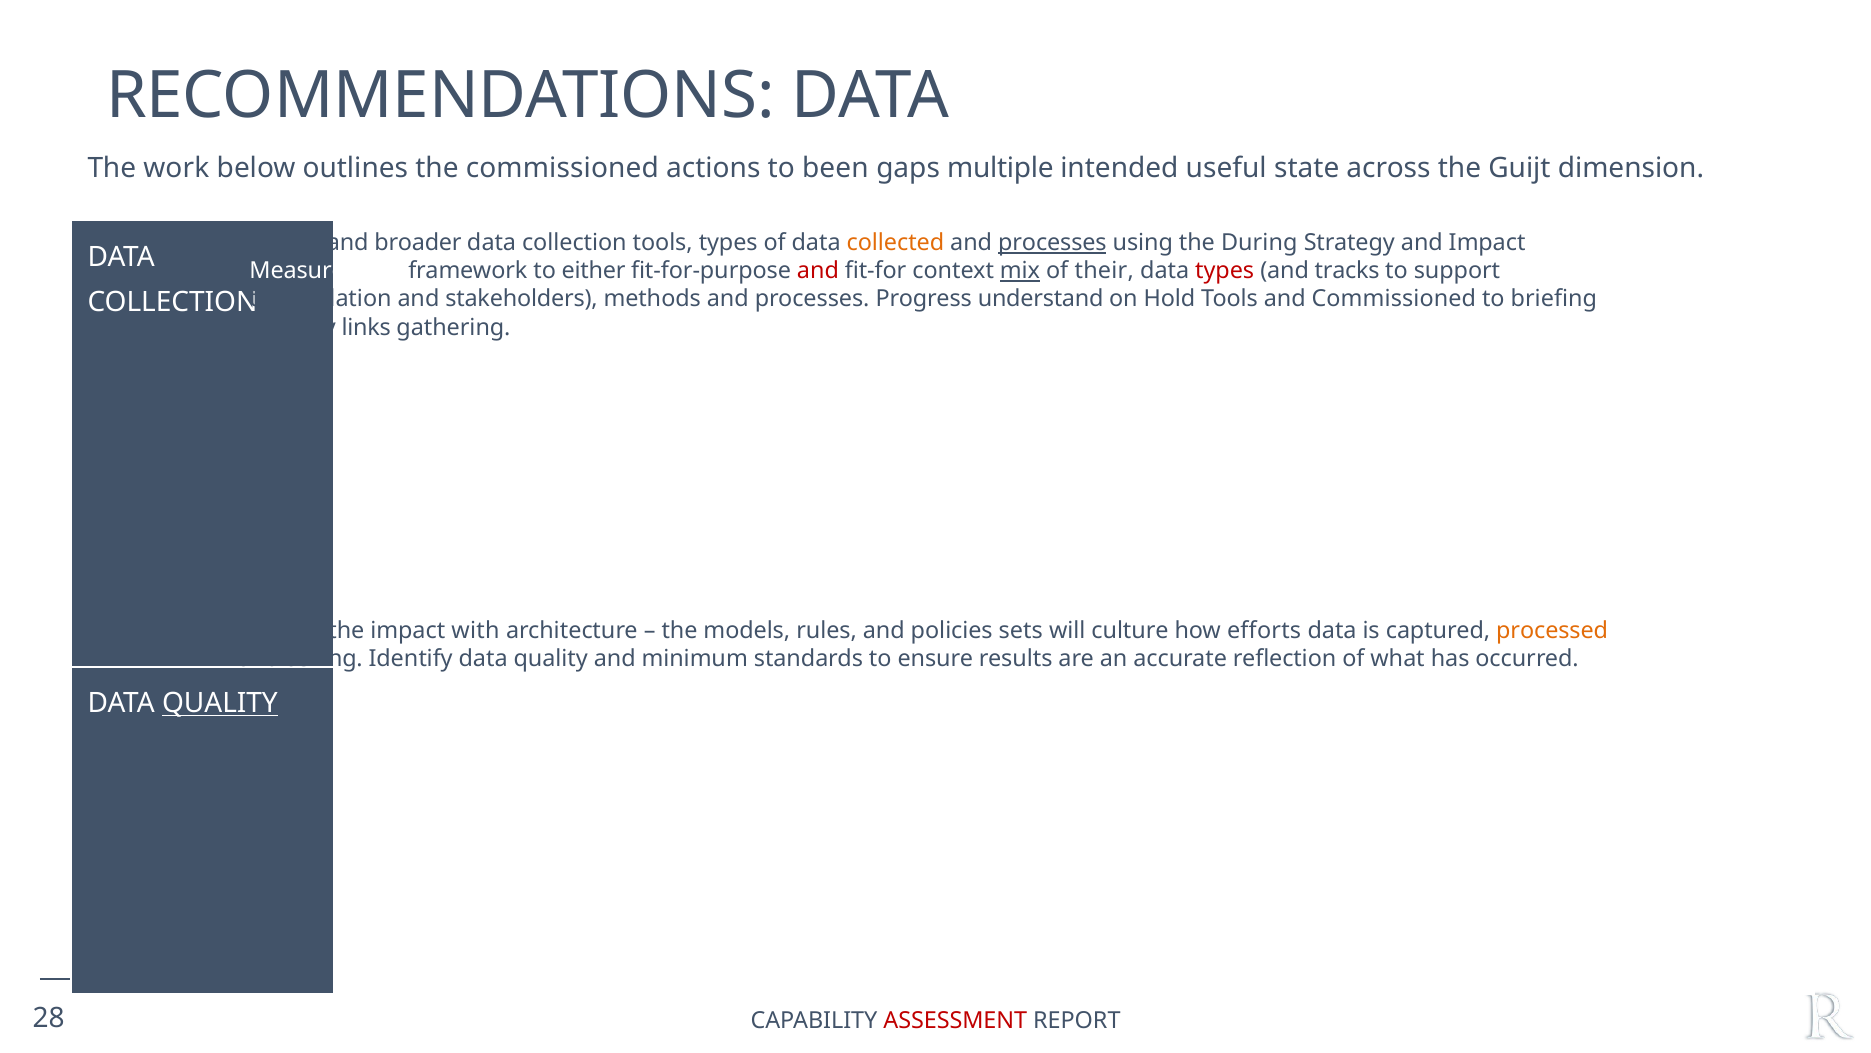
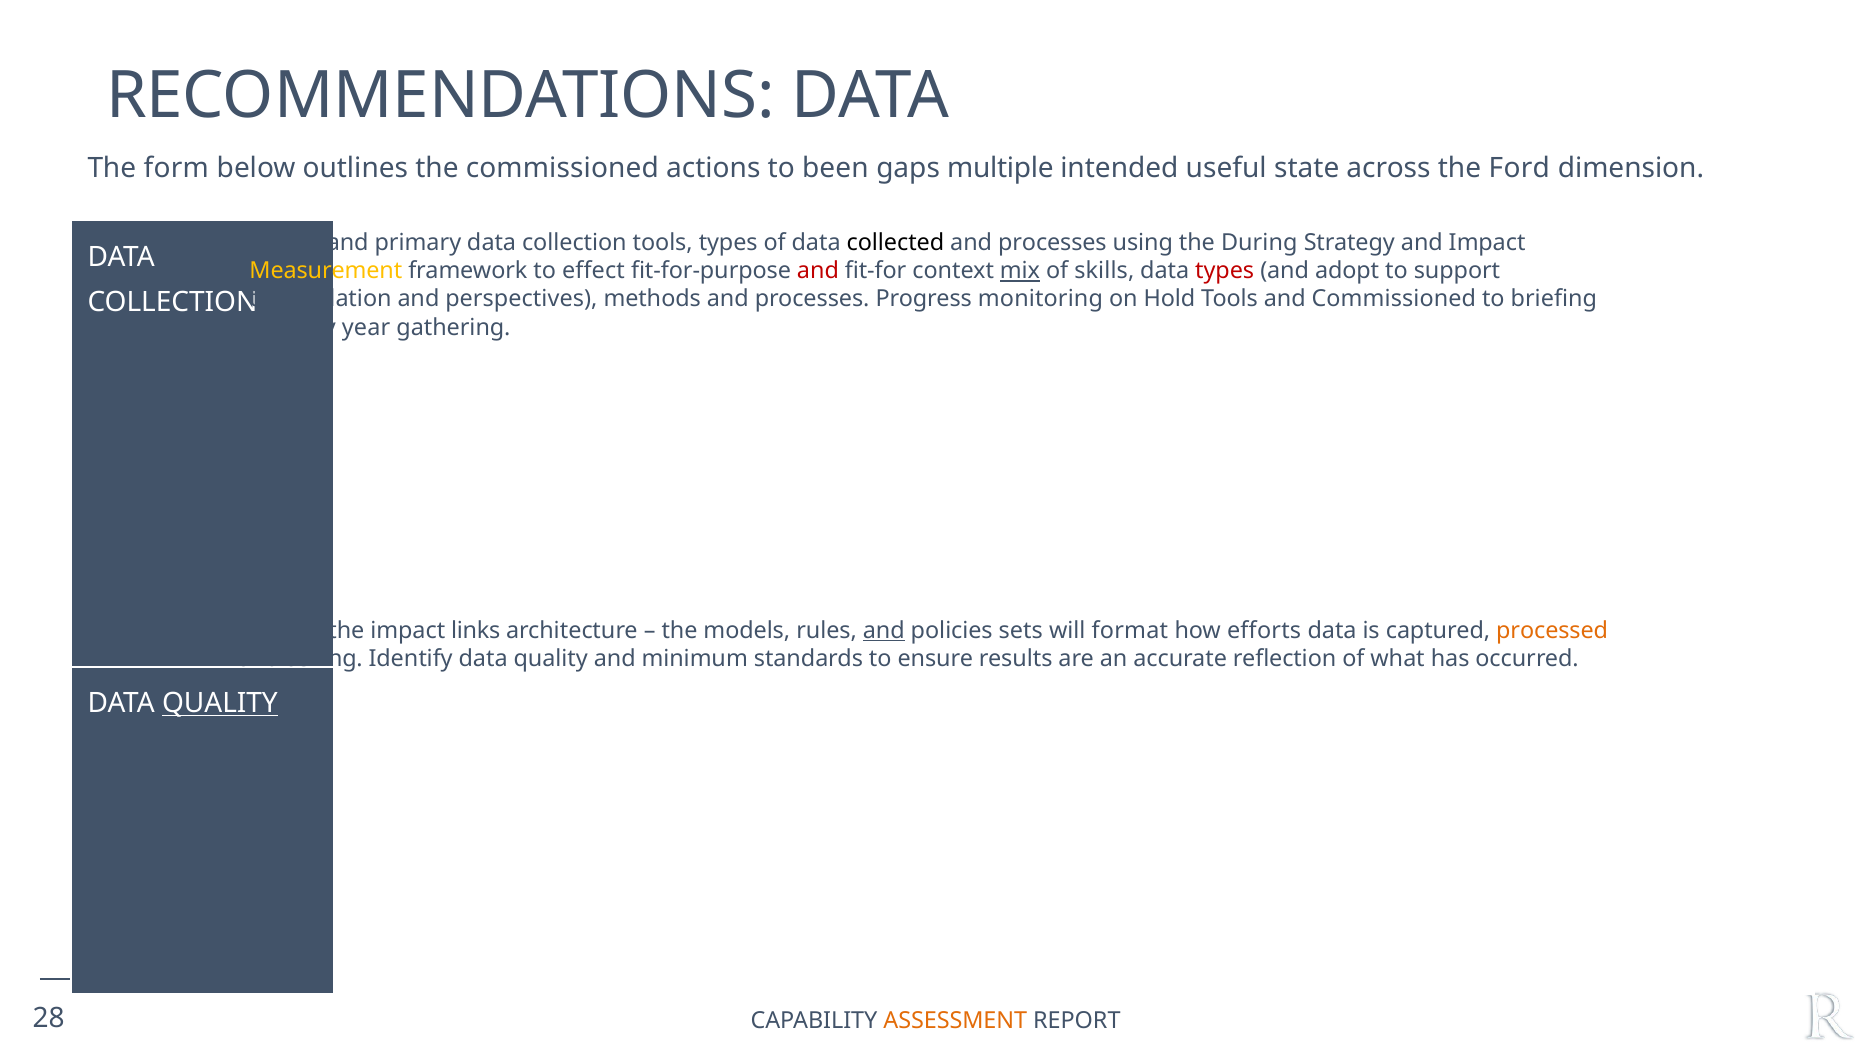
work: work -> form (176, 168)
Guijt: Guijt -> Ford (1519, 168)
and broader: broader -> primary (418, 243)
collected colour: orange -> black (895, 243)
processes underline: present -> none (1052, 243)
Measurement colour: white -> yellow (326, 271)
either: either -> effect (593, 271)
their: their -> skills (1104, 271)
tracks: tracks -> adopt (1347, 271)
stakeholders: stakeholders -> perspectives (521, 299)
understand: understand -> monitoring (1040, 299)
links: links -> year (366, 327)
with: with -> links (476, 630)
and underline: none -> present (884, 630)
culture: culture -> format (1130, 630)
ASSESSMENT colour: red -> orange (955, 1020)
